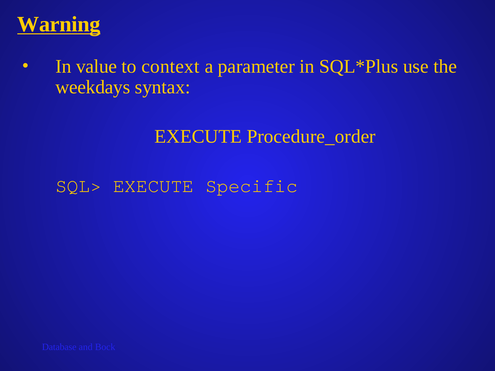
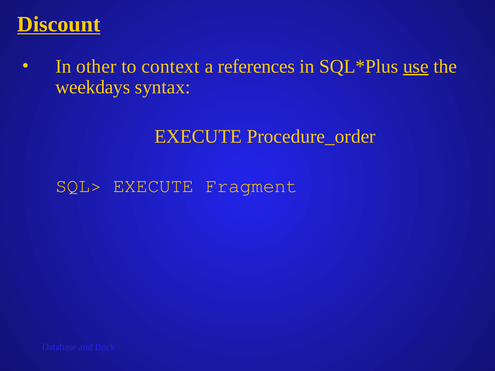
Warning: Warning -> Discount (59, 24)
value: value -> other (96, 66)
parameter: parameter -> references (256, 66)
use underline: none -> present (416, 66)
Specific: Specific -> Fragment (251, 186)
